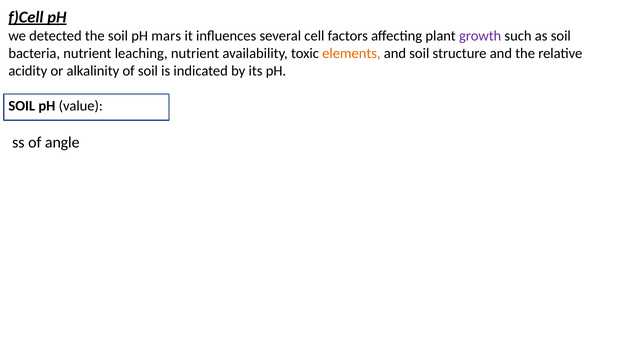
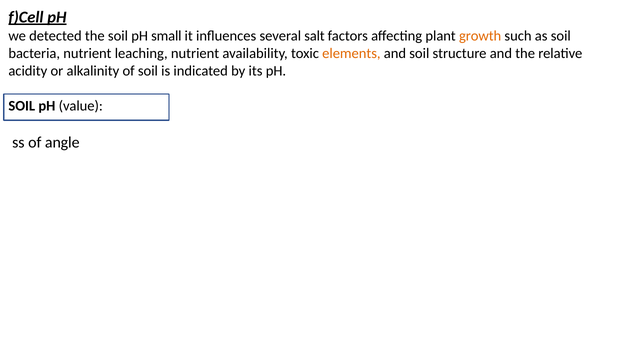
mars: mars -> small (166, 36)
cell: cell -> salt (314, 36)
growth colour: purple -> orange (480, 36)
